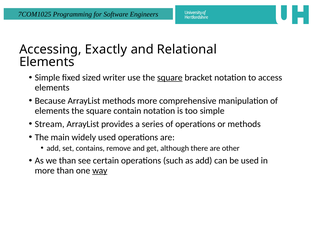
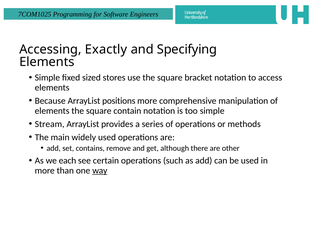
Relational: Relational -> Specifying (187, 50)
writer: writer -> stores (114, 78)
square underline: present -> none (170, 78)
ArrayList methods: methods -> positions (119, 101)
we than: than -> each (67, 161)
